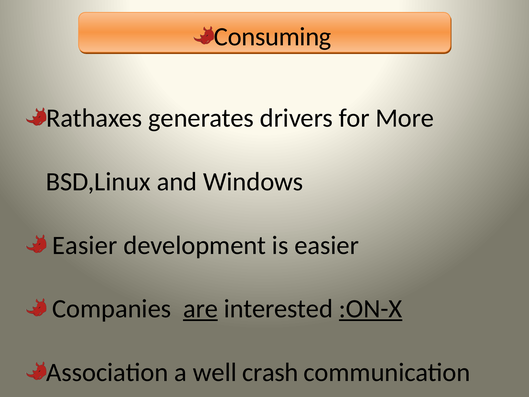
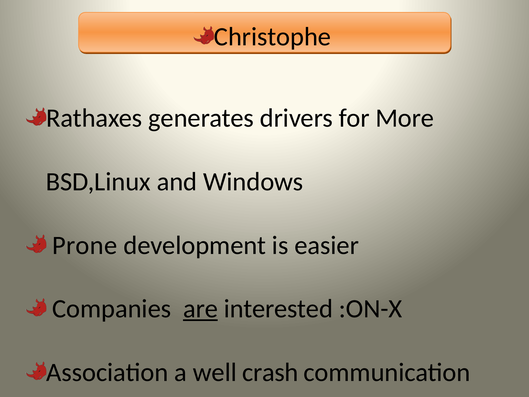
Consuming: Consuming -> Christophe (273, 37)
Easier: Easier -> Prone (85, 245)
:ON-X underline: present -> none (371, 309)
